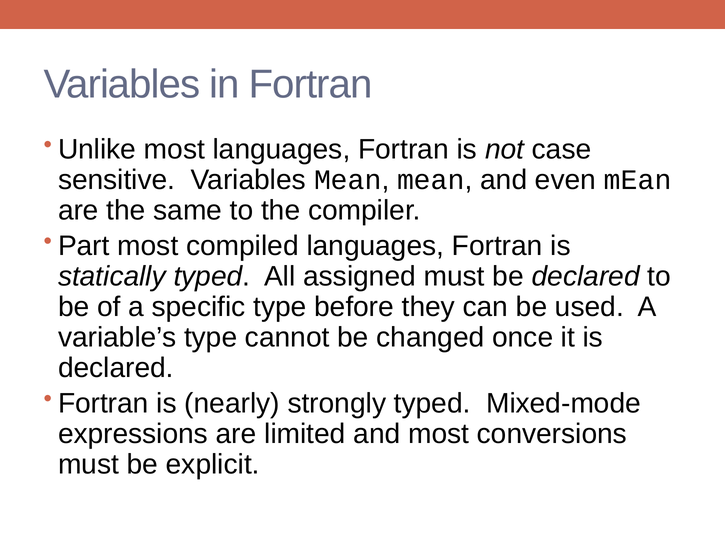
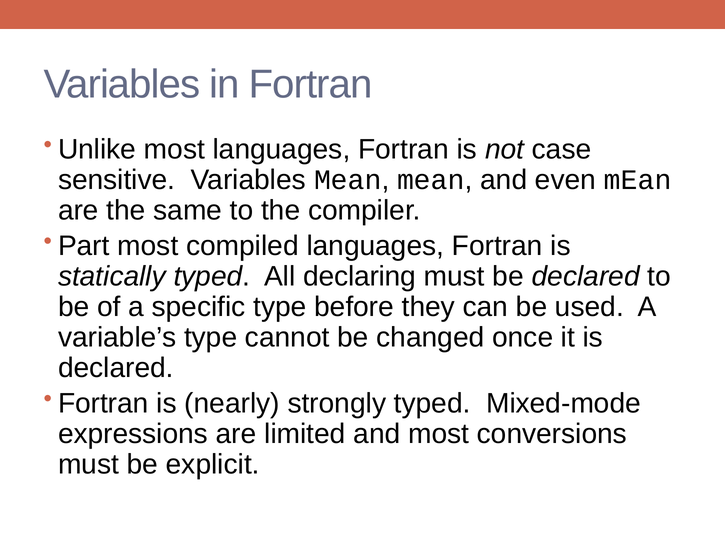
assigned: assigned -> declaring (360, 276)
